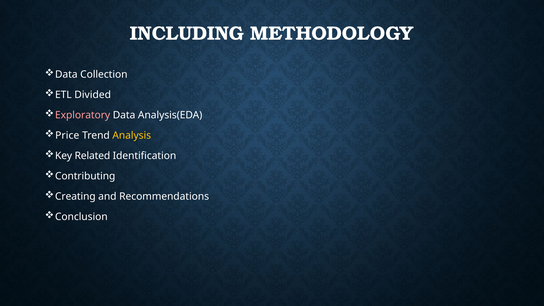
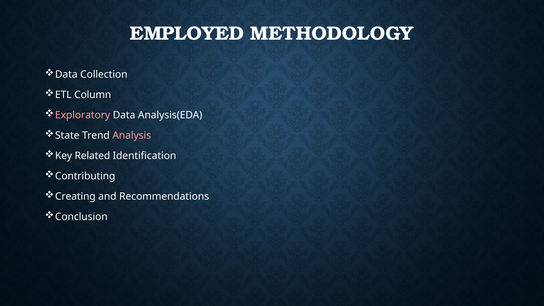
INCLUDING: INCLUDING -> EMPLOYED (187, 33)
Divided: Divided -> Column (93, 95)
Price: Price -> State (67, 135)
Analysis colour: yellow -> pink (132, 135)
